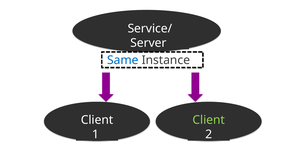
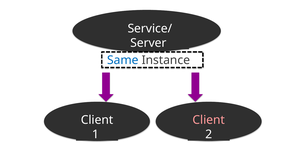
Client colour: light green -> pink (209, 120)
